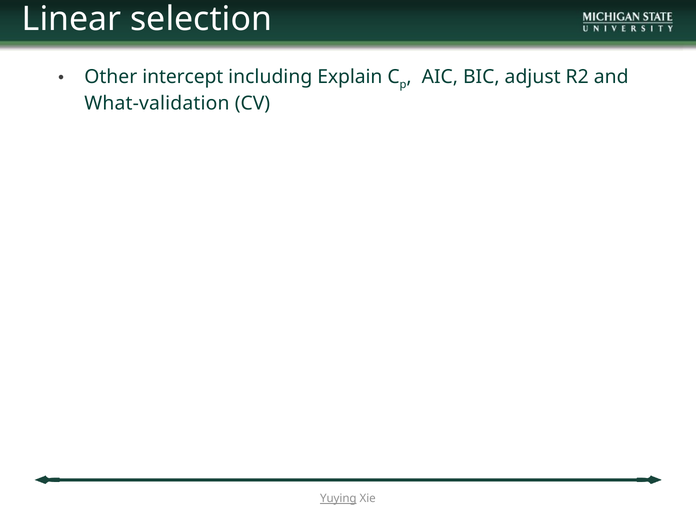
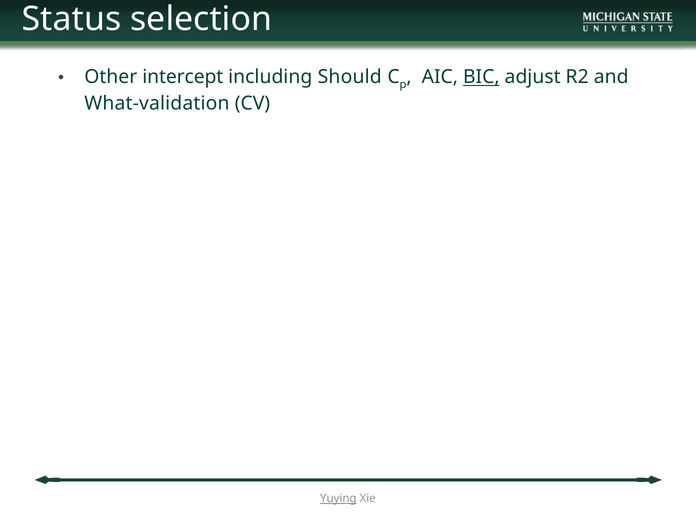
Linear: Linear -> Status (72, 19)
Explain: Explain -> Should (350, 77)
BIC underline: none -> present (481, 77)
